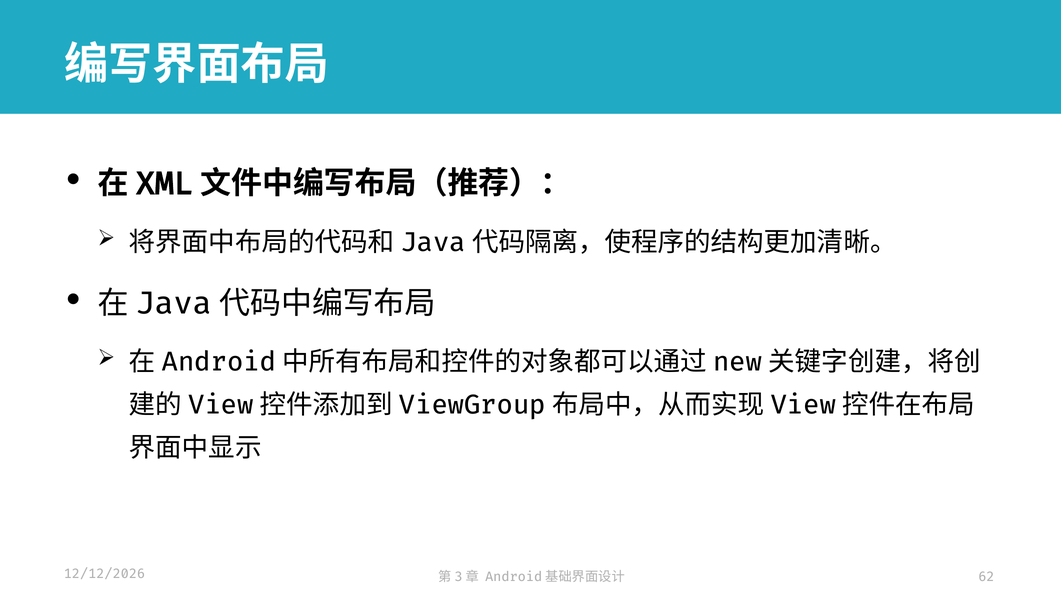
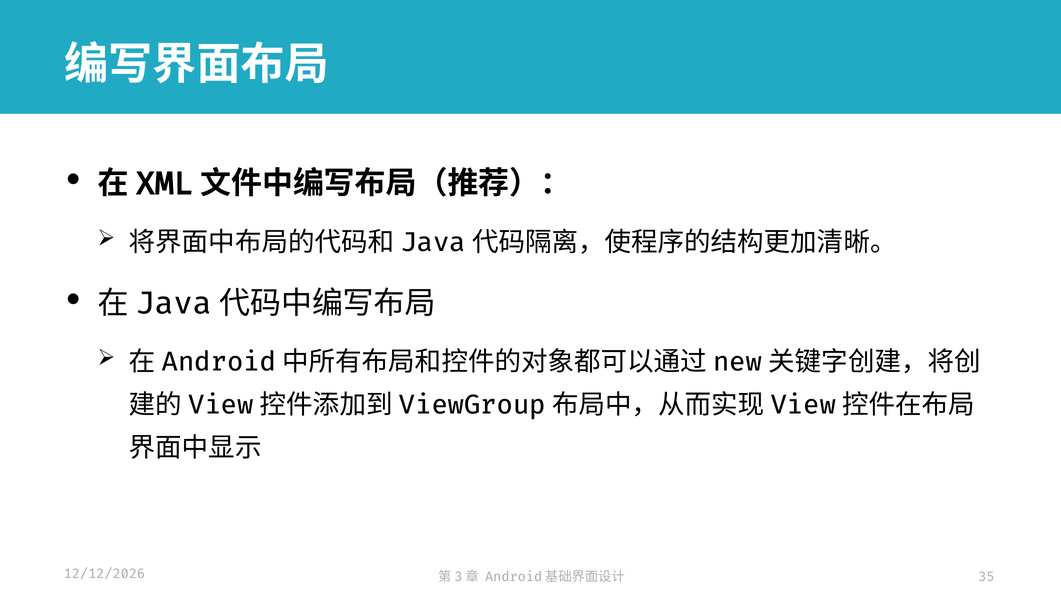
62: 62 -> 35 (986, 577)
